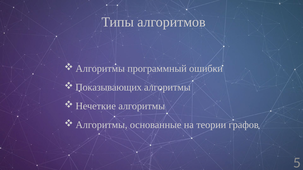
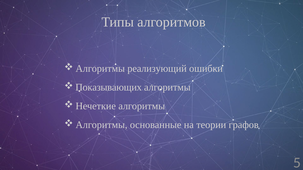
программный: программный -> реализующий (157, 69)
